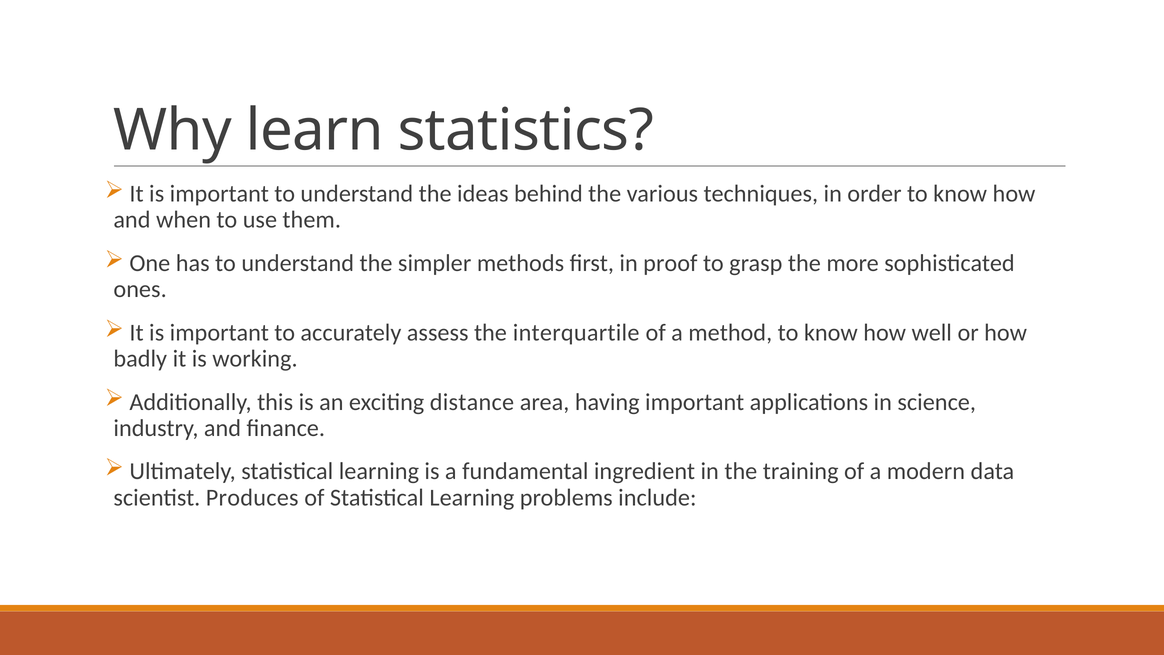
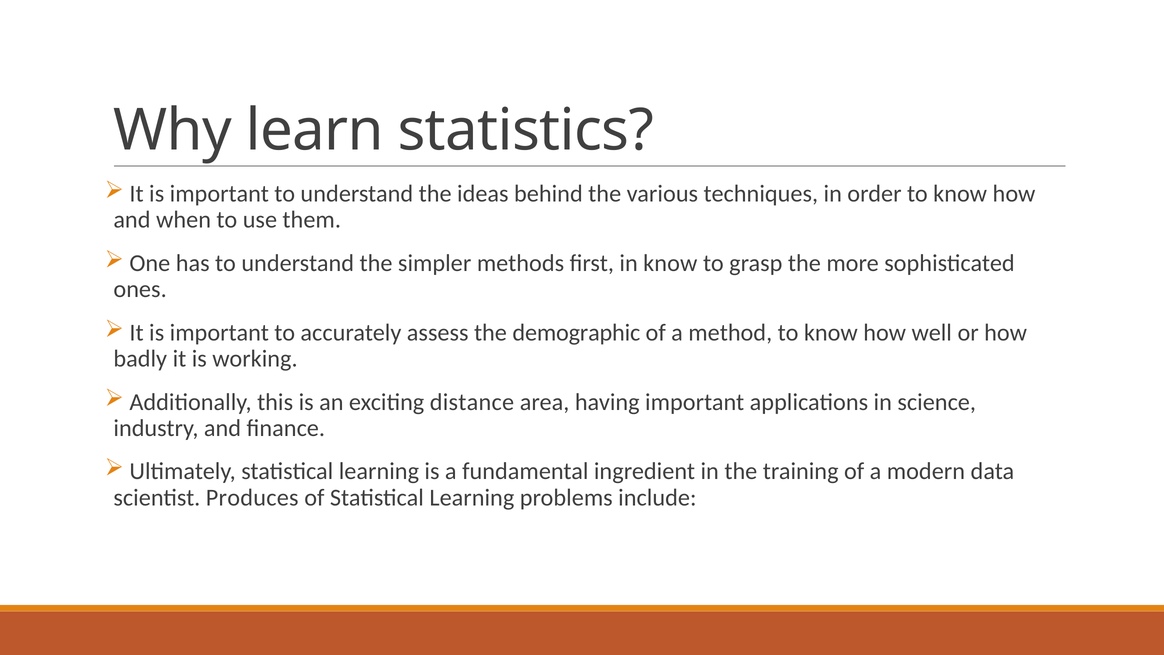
in proof: proof -> know (670, 263)
interquartile: interquartile -> demographic (576, 332)
